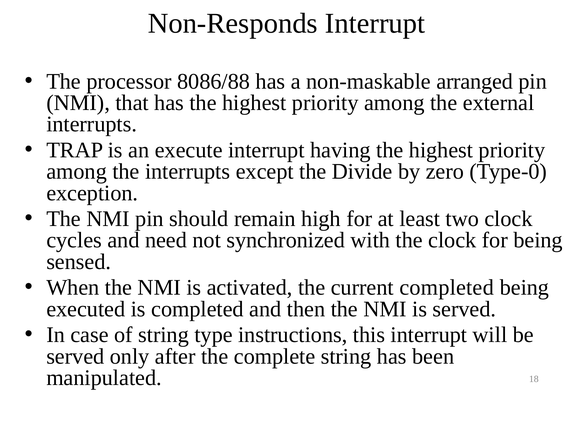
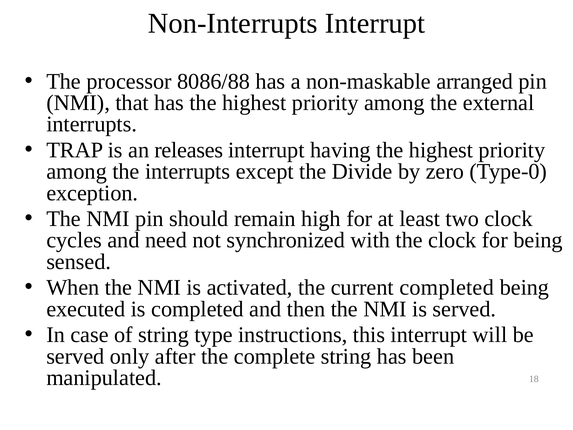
Non-Responds: Non-Responds -> Non-Interrupts (233, 23)
execute: execute -> releases (189, 150)
